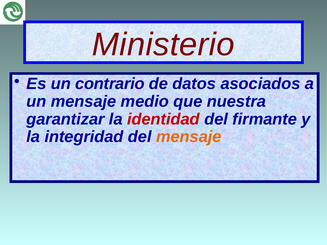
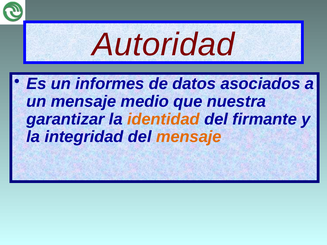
Ministerio: Ministerio -> Autoridad (163, 45)
contrario: contrario -> informes (110, 84)
identidad colour: red -> orange (163, 119)
